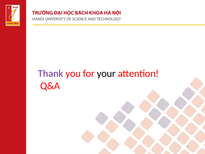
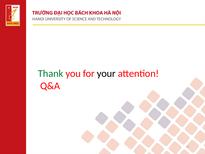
Thank colour: purple -> green (51, 73)
